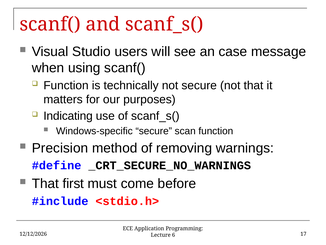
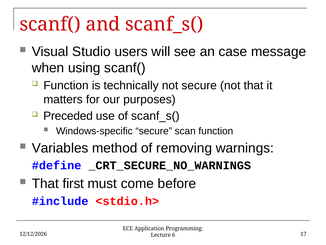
Indicating: Indicating -> Preceded (68, 116)
Precision: Precision -> Variables (60, 148)
